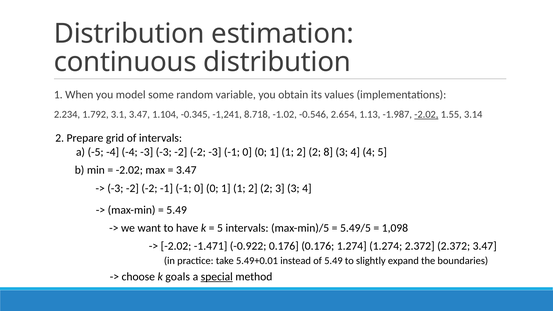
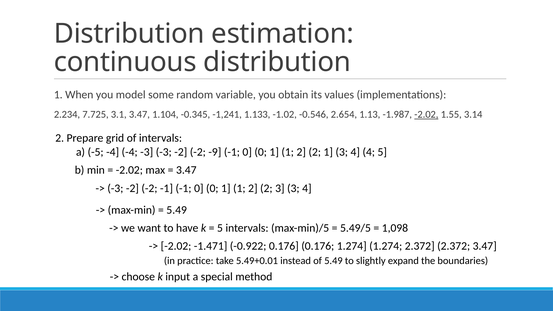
1.792: 1.792 -> 7.725 (95, 115)
8.718: 8.718 -> 1.133 (257, 115)
-2 -3: -3 -> -9 (215, 152)
2 8: 8 -> 1 (328, 152)
goals: goals -> input (178, 277)
special underline: present -> none (217, 277)
